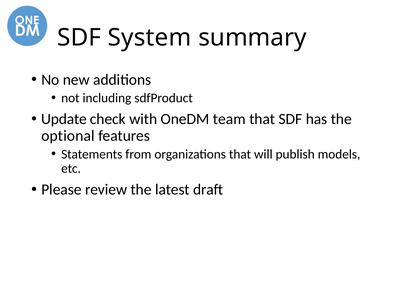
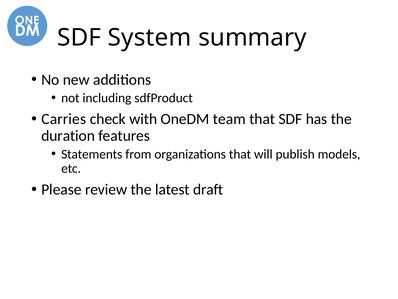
Update: Update -> Carries (64, 119)
optional: optional -> duration (68, 136)
